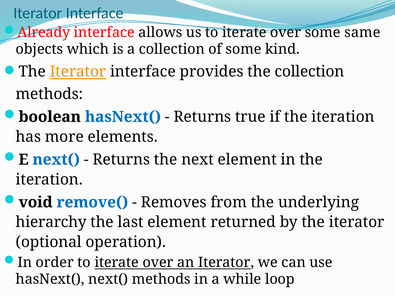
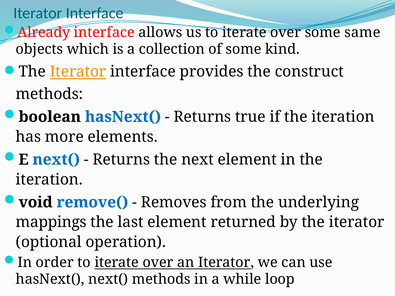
the collection: collection -> construct (309, 72)
hierarchy: hierarchy -> mappings (51, 222)
